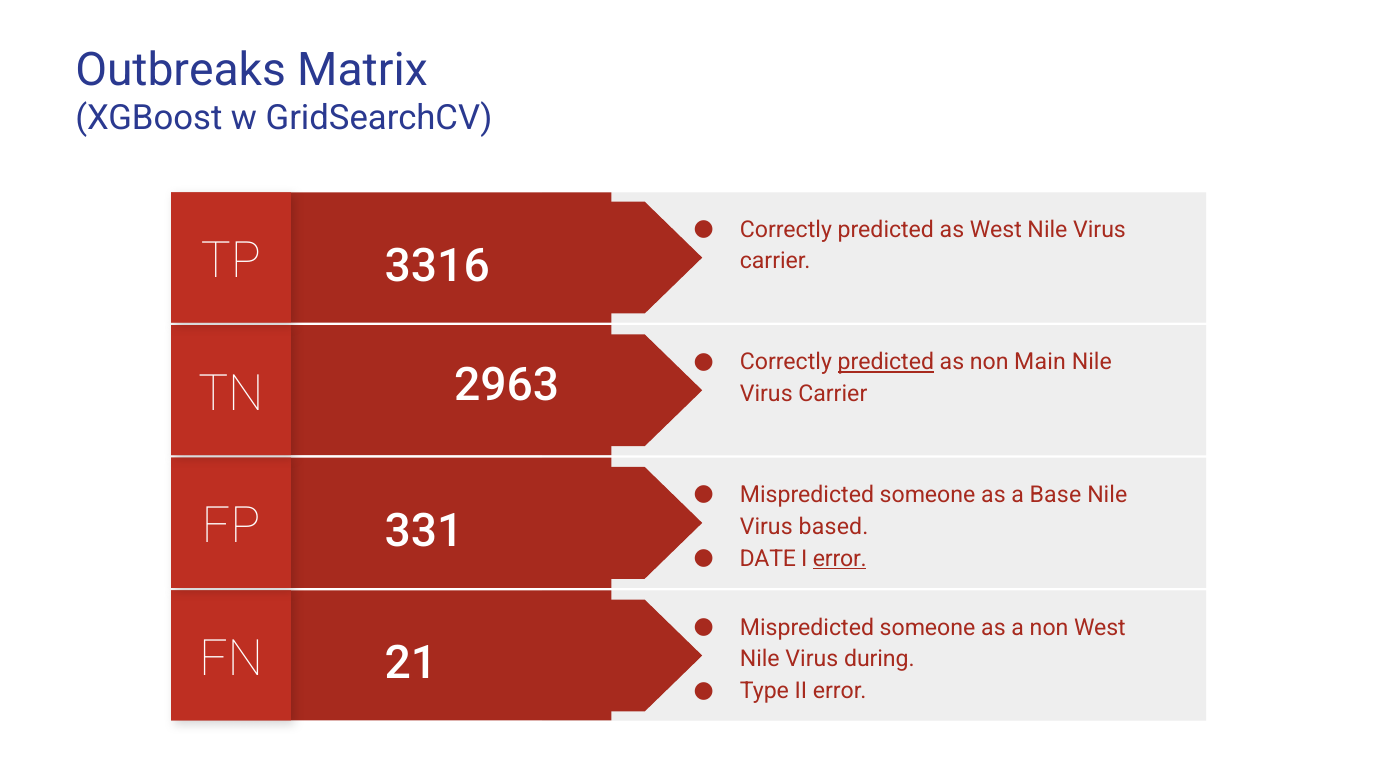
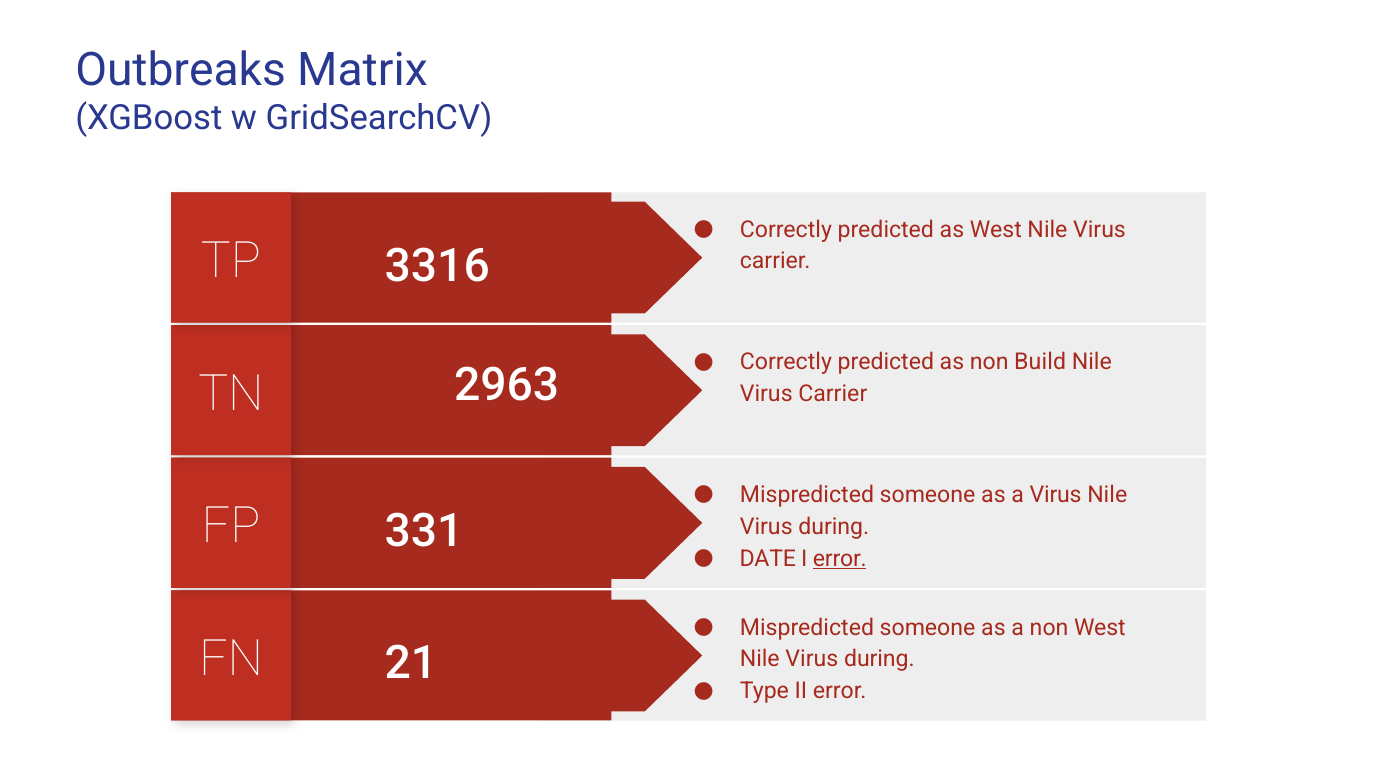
predicted underline: present -> none (886, 362)
Main: Main -> Build (1040, 362)
a Base: Base -> Virus (1056, 495)
based: based -> during (834, 526)
